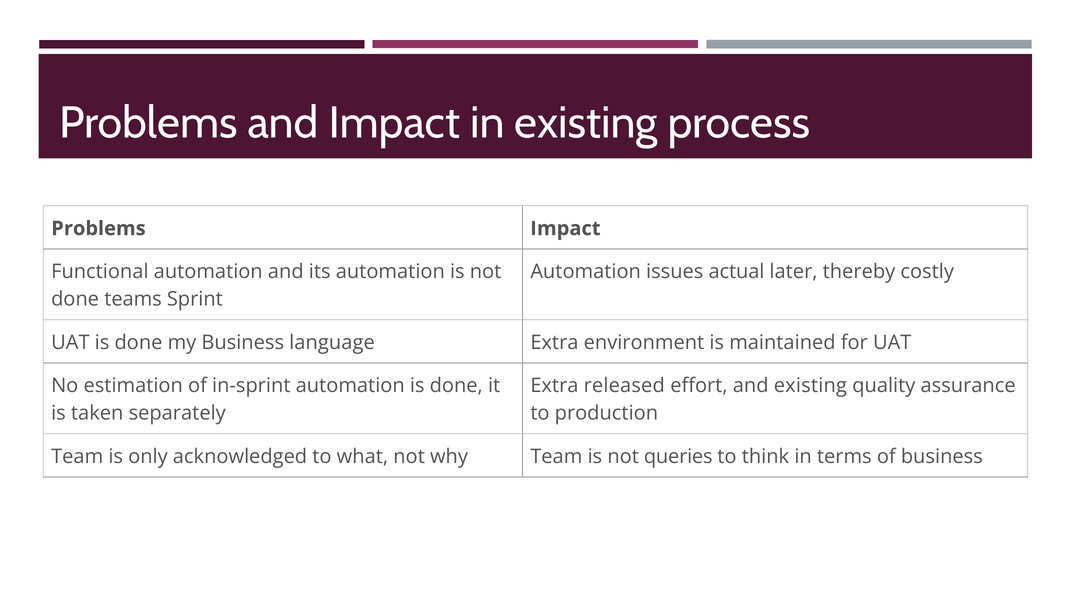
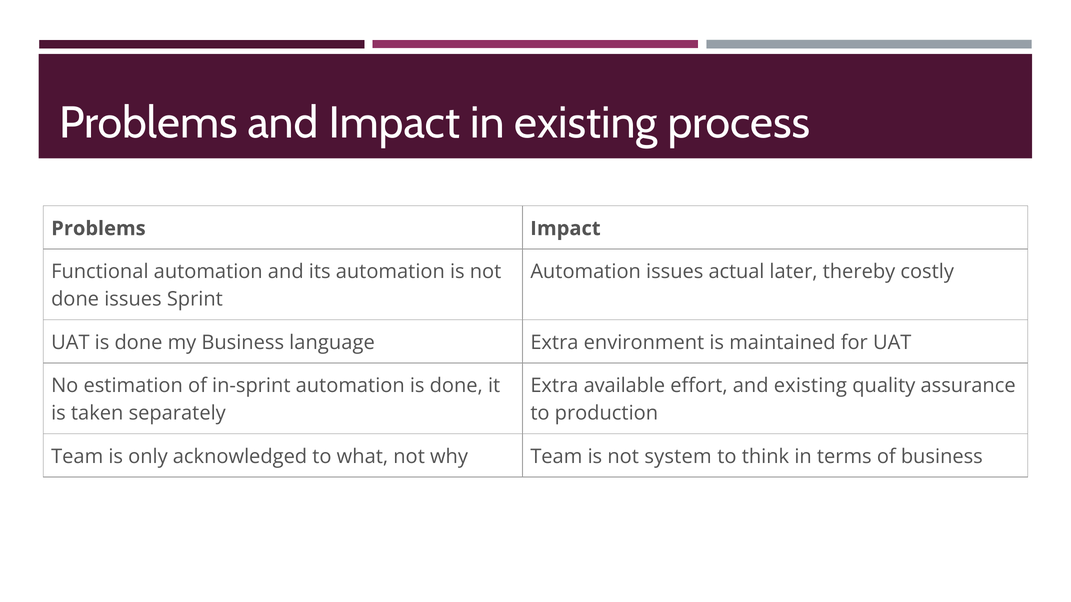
done teams: teams -> issues (133, 299)
released: released -> available (624, 386)
queries: queries -> system (678, 457)
